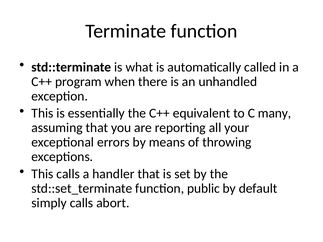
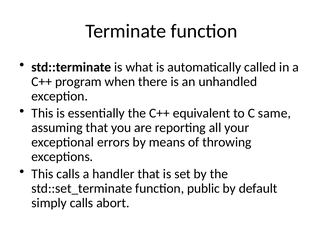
many: many -> same (274, 113)
